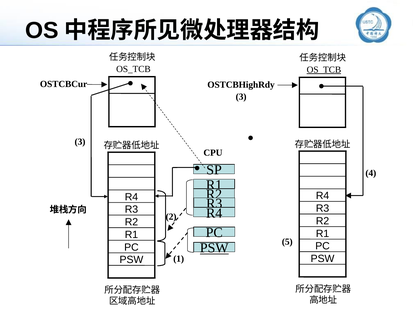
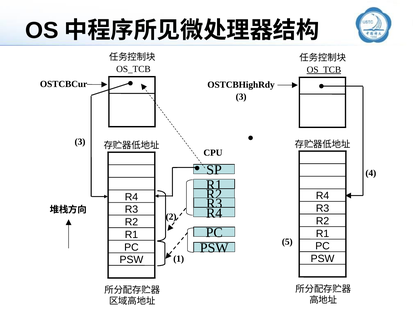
PSW underline: present -> none (214, 248)
